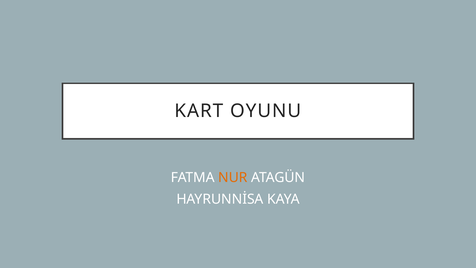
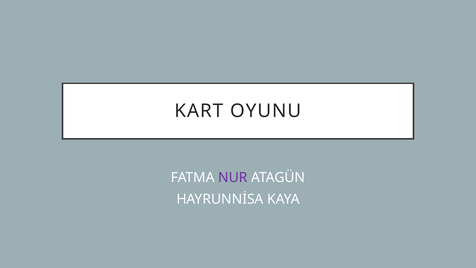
NUR colour: orange -> purple (233, 177)
